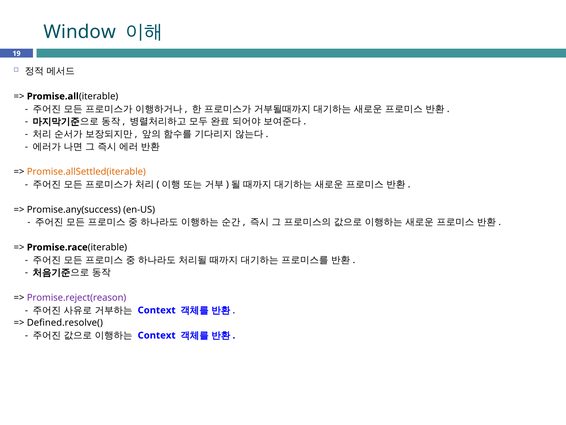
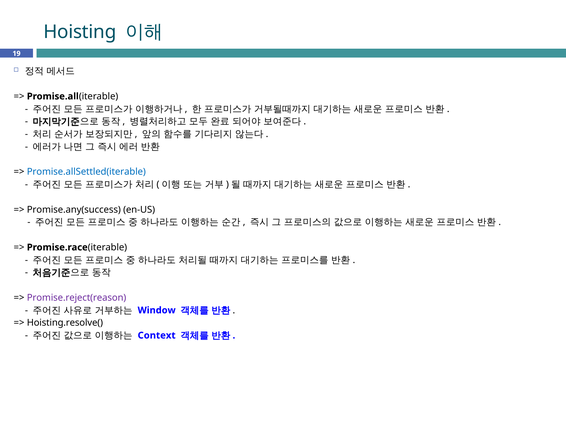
Window: Window -> Hoisting (80, 32)
Promise.allSettled(iterable colour: orange -> blue (86, 172)
Context: Context -> Window (157, 310)
Defined.resolve(: Defined.resolve( -> Hoisting.resolve( (65, 322)
